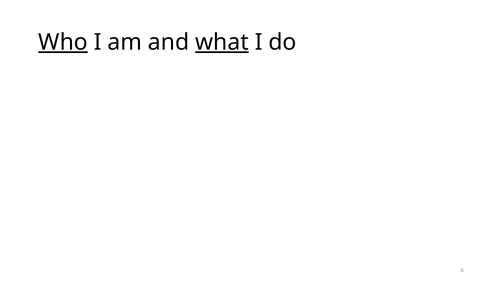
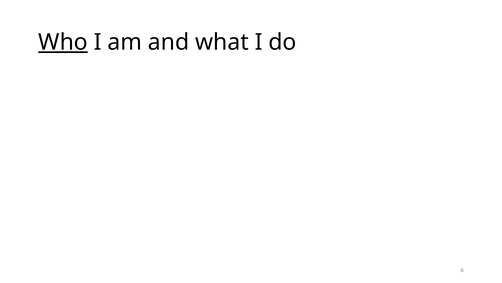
what underline: present -> none (222, 42)
